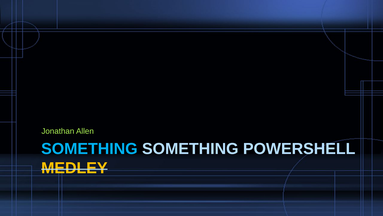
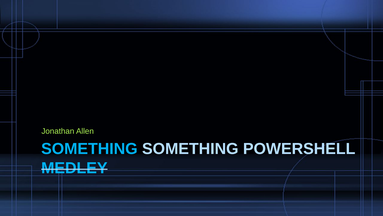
MEDLEY colour: yellow -> light blue (74, 168)
